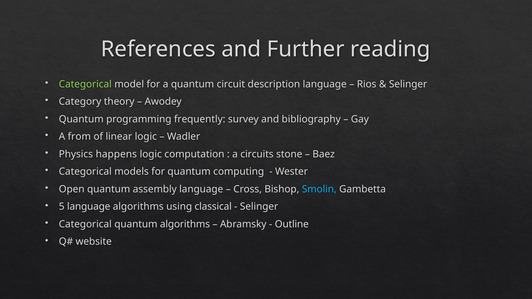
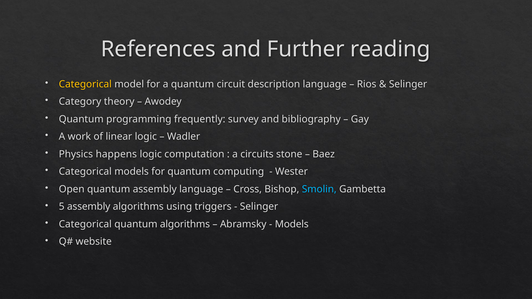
Categorical colour: light green -> yellow (85, 84)
from: from -> work (79, 137)
5 language: language -> assembly (89, 207)
classical: classical -> triggers (213, 207)
Outline: Outline -> Models (292, 224)
